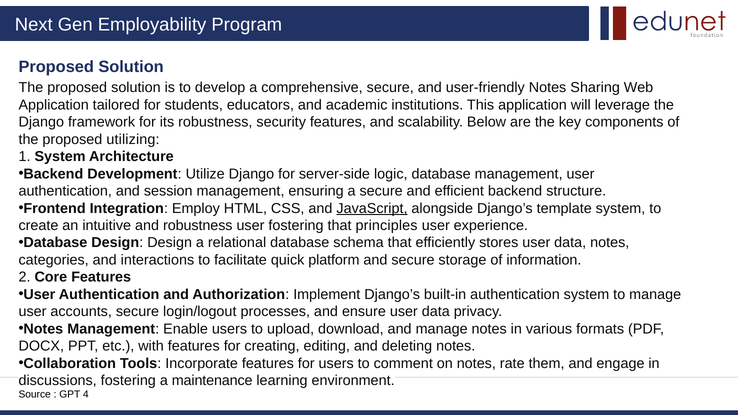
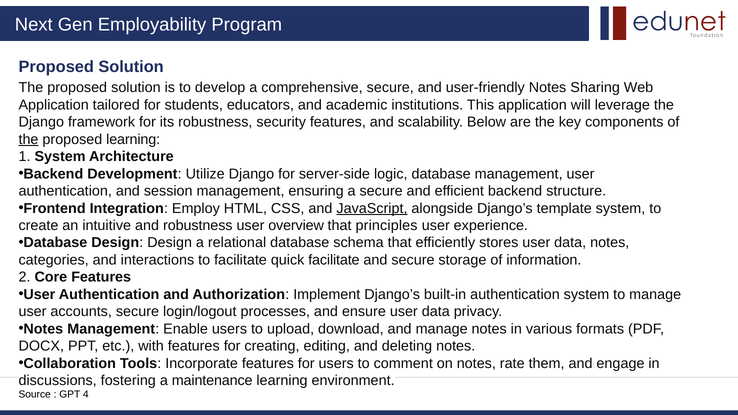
the underline: none -> present (28, 139)
proposed utilizing: utilizing -> learning (133, 139)
user fostering: fostering -> overview (296, 226)
quick platform: platform -> facilitate (334, 260)
